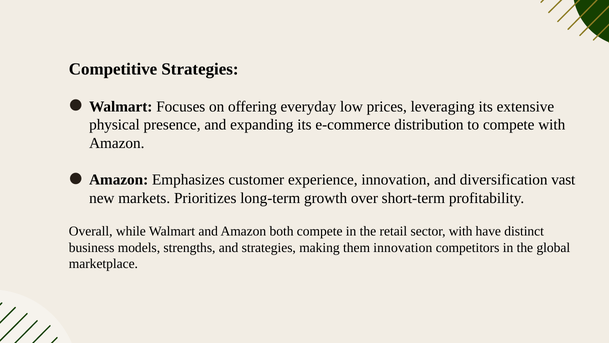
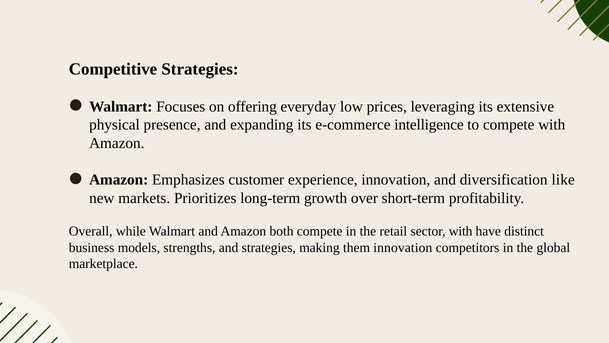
distribution: distribution -> intelligence (429, 125)
vast: vast -> like (563, 179)
